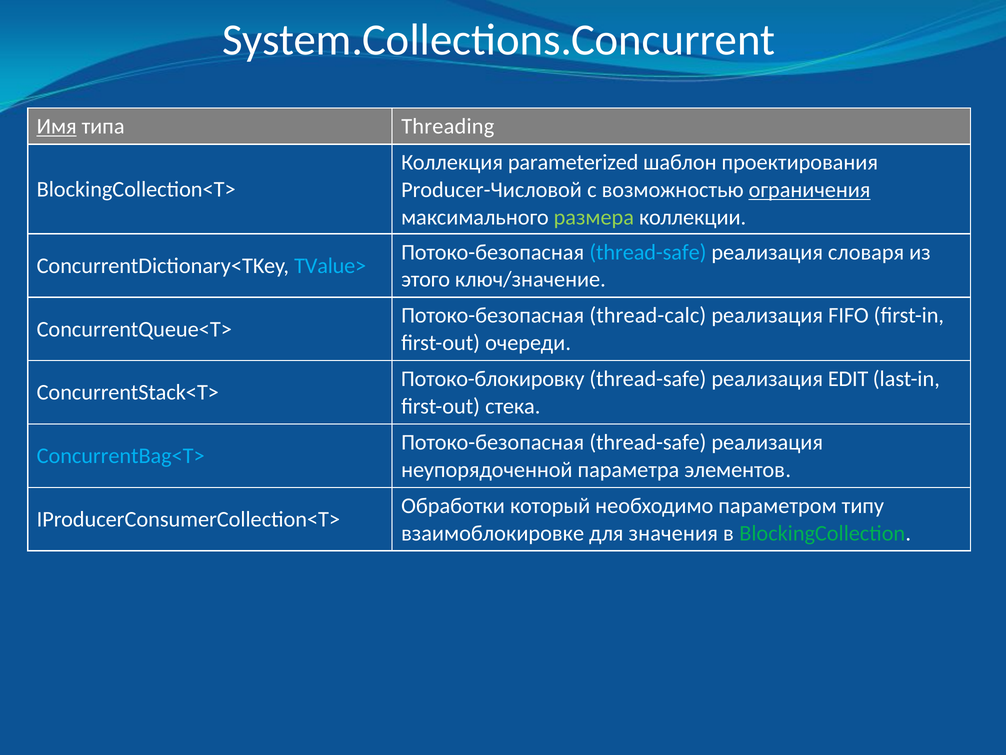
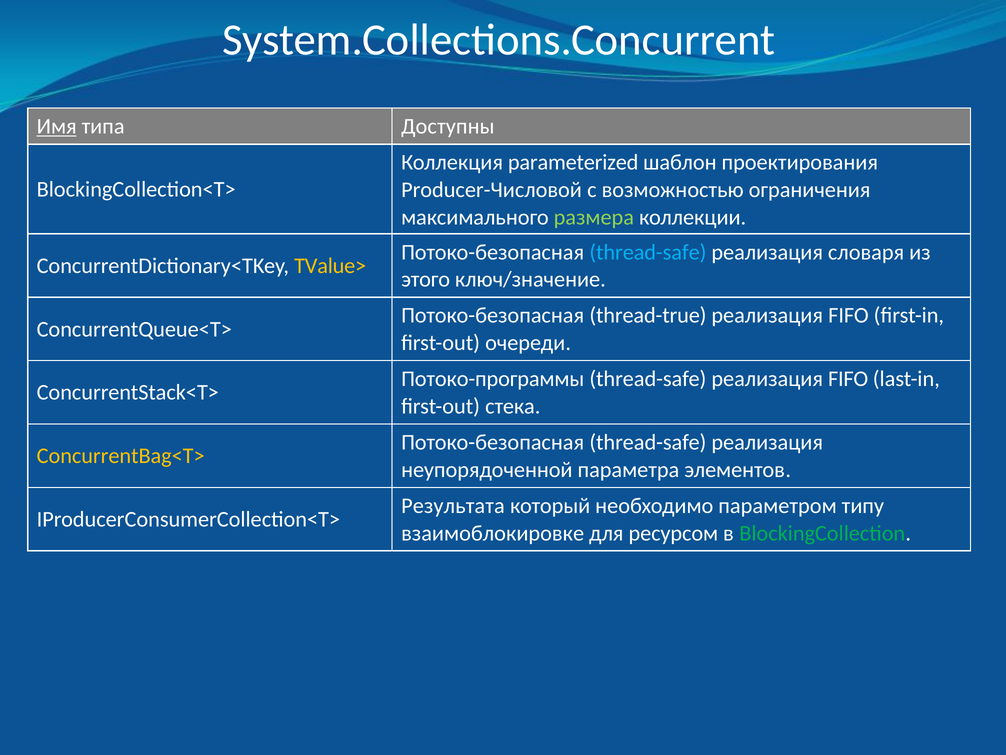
Threading: Threading -> Доступны (448, 126)
ограничения underline: present -> none (810, 190)
TValue> colour: light blue -> yellow (330, 266)
thread-calc: thread-calc -> thread-true (648, 315)
Потоко-блокировку: Потоко-блокировку -> Потоко-программы (493, 379)
thread-safe реализация EDIT: EDIT -> FIFO (848, 379)
ConcurrentBag<T> colour: light blue -> yellow (121, 456)
Обработки: Обработки -> Результата (453, 505)
значения: значения -> ресурсом (673, 533)
